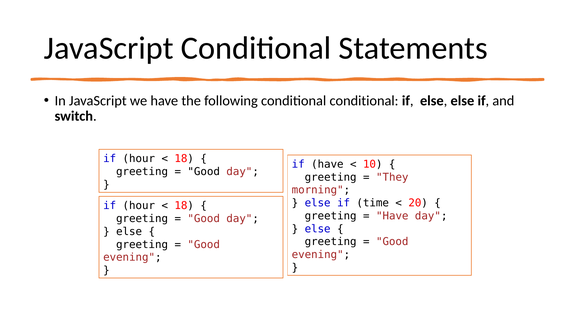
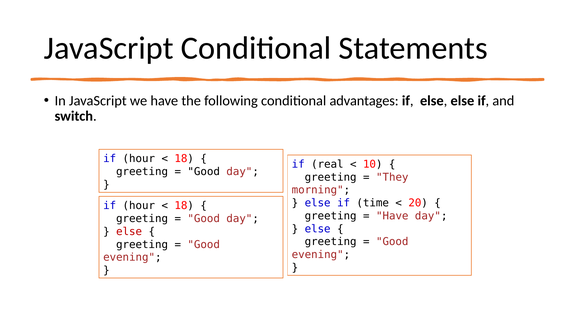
conditional conditional: conditional -> advantages (364, 101)
if have: have -> real (327, 164)
else colour: black -> red (129, 232)
